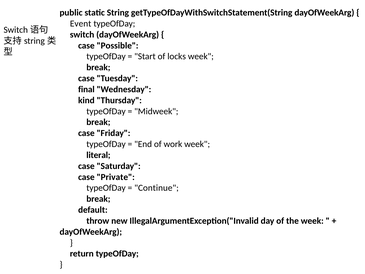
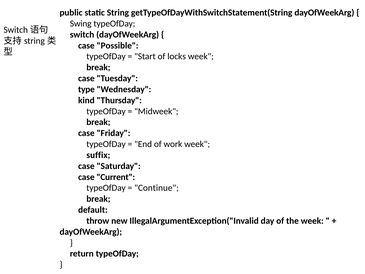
Event: Event -> Swing (81, 24)
final: final -> type (86, 89)
literal: literal -> suffix (98, 155)
Private: Private -> Current (116, 177)
